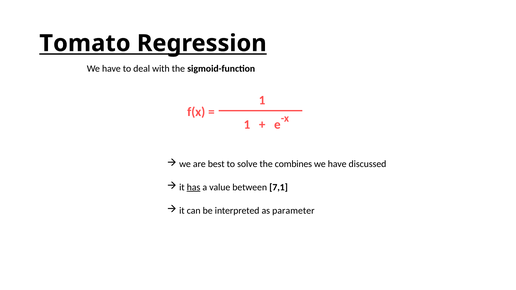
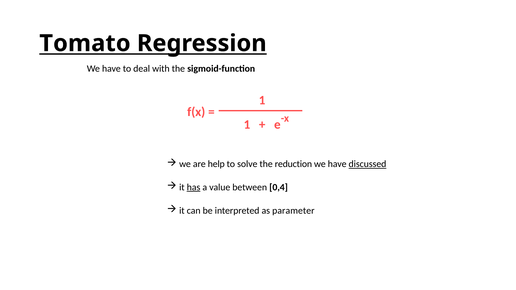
best: best -> help (216, 164)
combines: combines -> reduction (293, 164)
discussed underline: none -> present (367, 164)
7,1: 7,1 -> 0,4 (279, 187)
